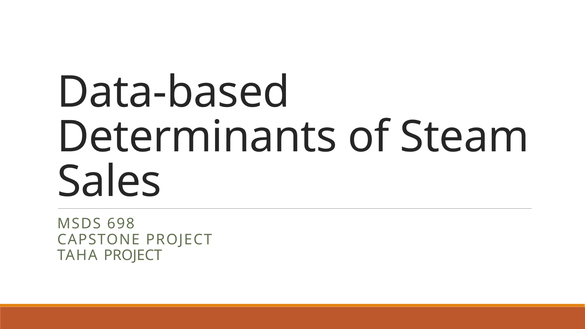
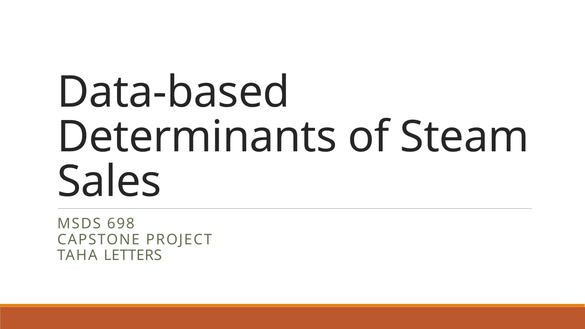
TAHA PROJECT: PROJECT -> LETTERS (133, 255)
